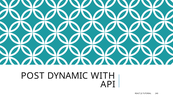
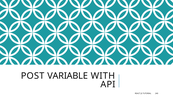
DYNAMIC: DYNAMIC -> VARIABLE (68, 76)
